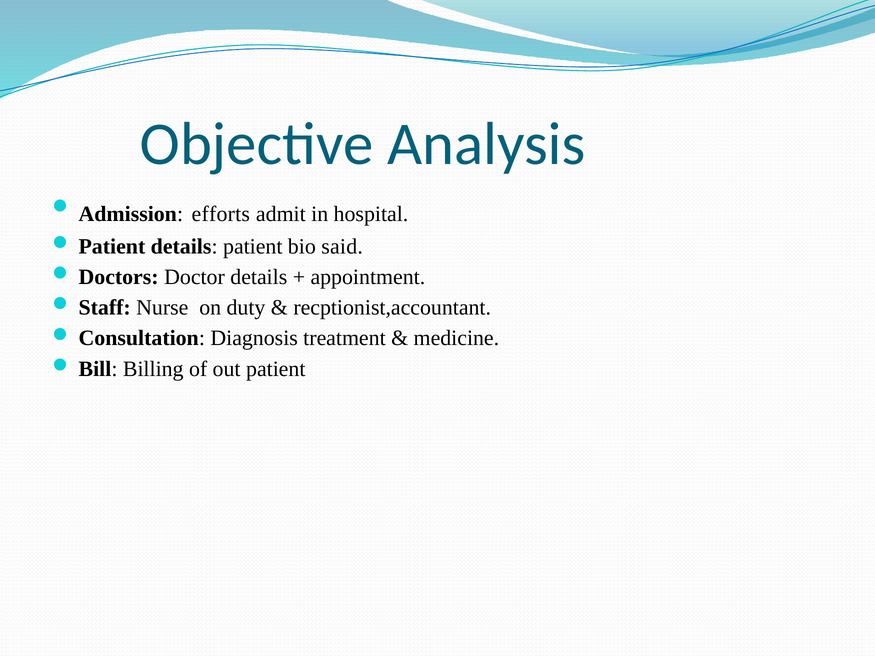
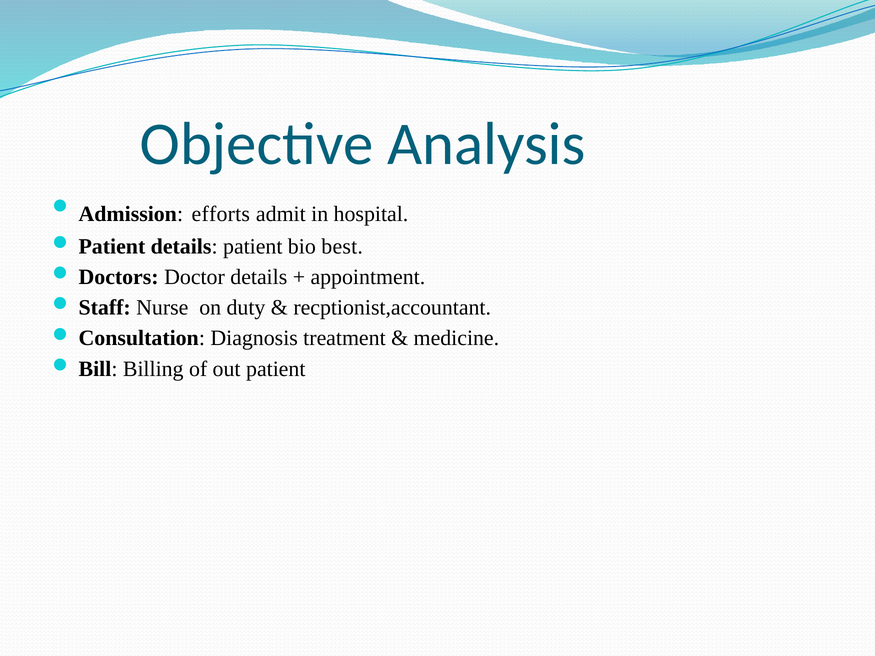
said: said -> best (342, 246)
